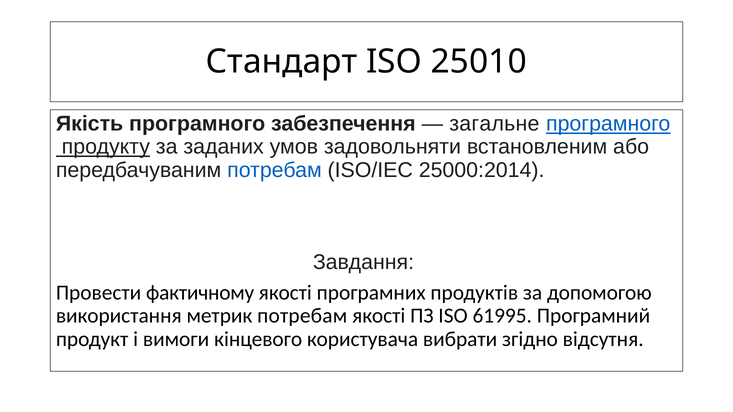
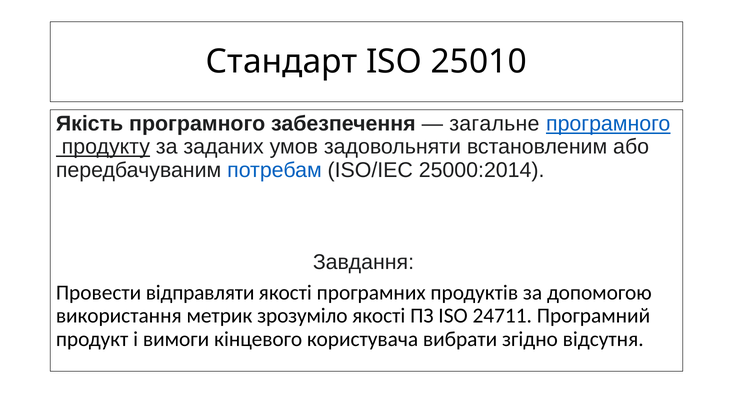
фактичному: фактичному -> відправляти (200, 293)
метрик потребам: потребам -> зрозуміло (302, 316)
61995: 61995 -> 24711 (502, 316)
